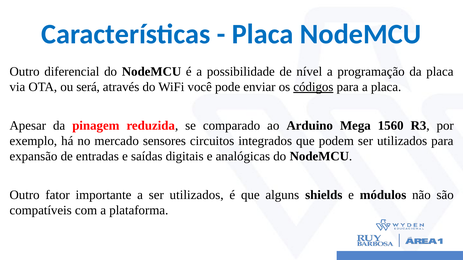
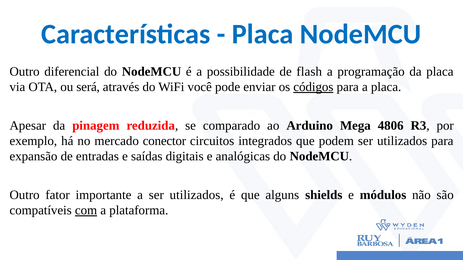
nível: nível -> flash (309, 72)
1560: 1560 -> 4806 (391, 126)
sensores: sensores -> conector (164, 141)
com underline: none -> present (86, 211)
